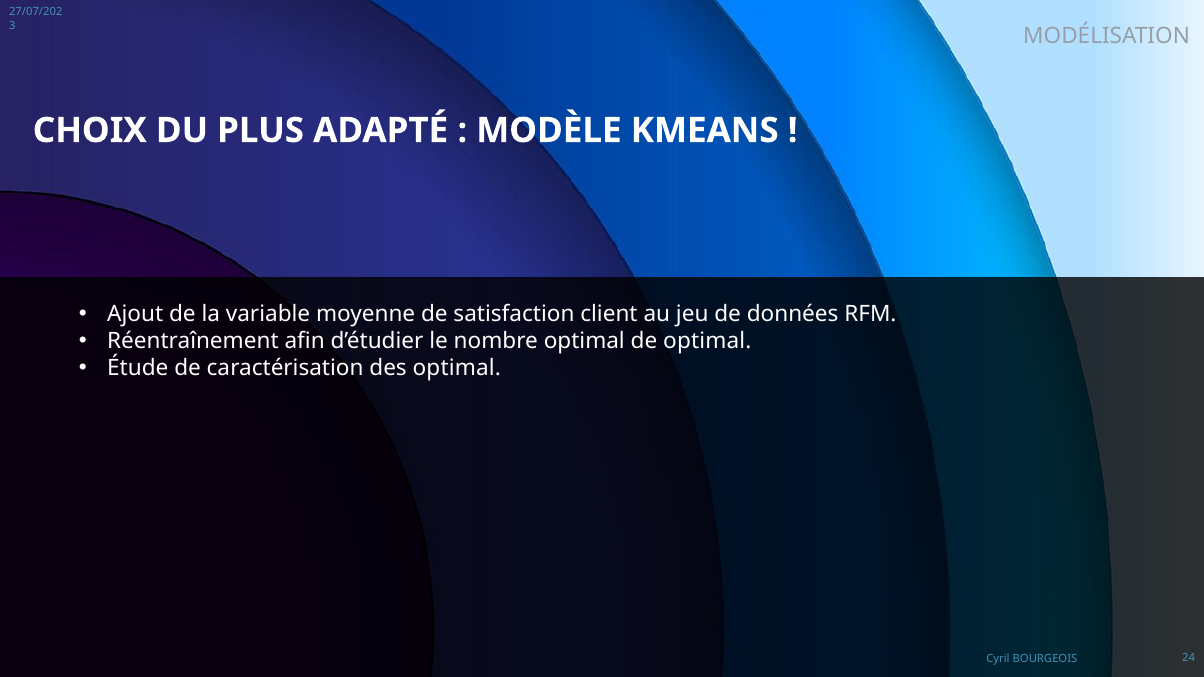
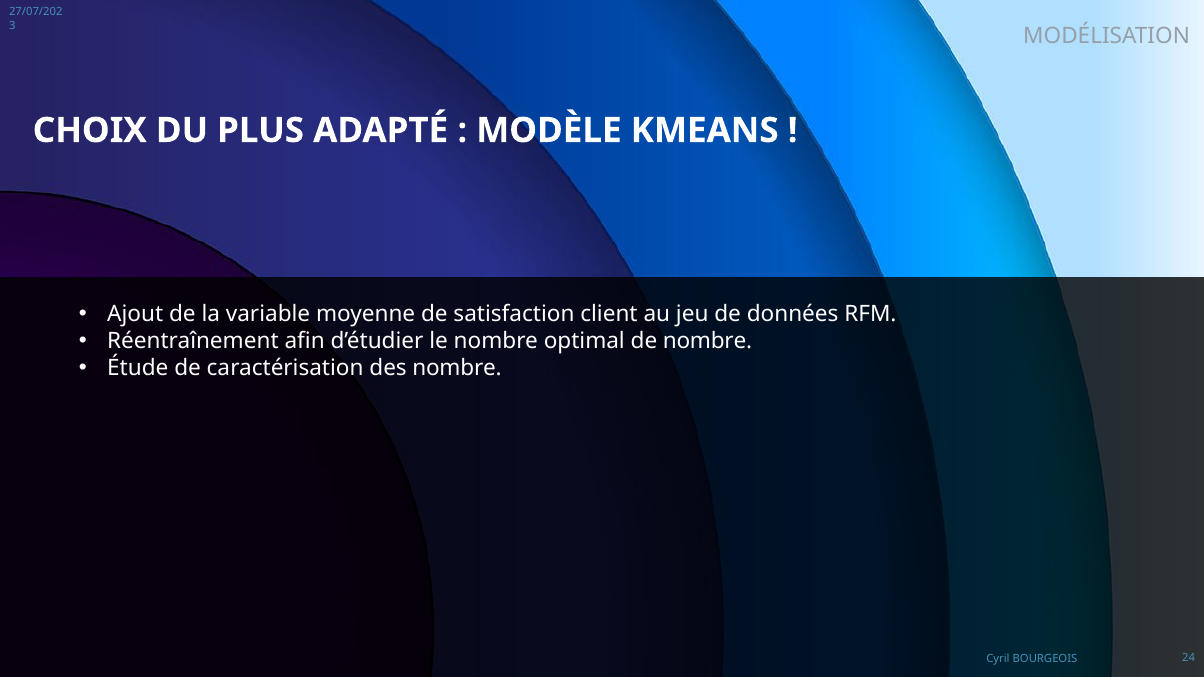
de optimal: optimal -> nombre (707, 341)
des optimal: optimal -> nombre (457, 368)
